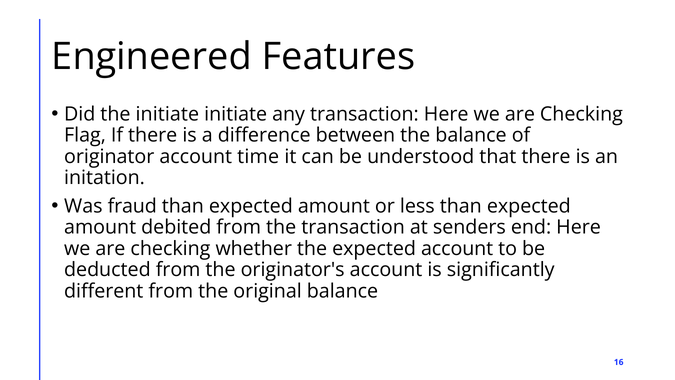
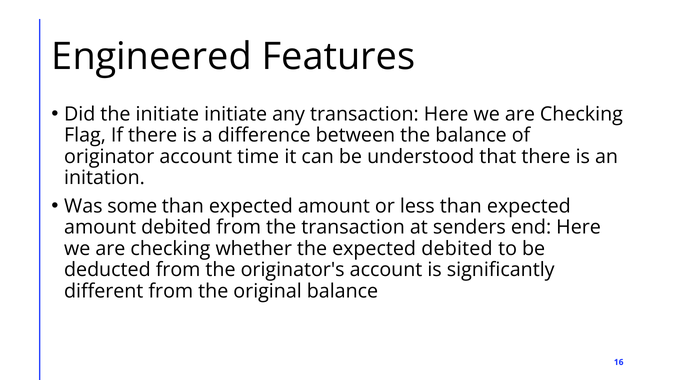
fraud: fraud -> some (132, 206)
expected account: account -> debited (457, 248)
